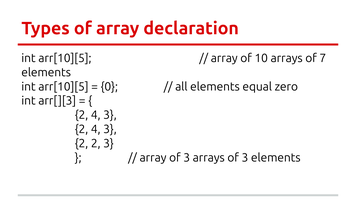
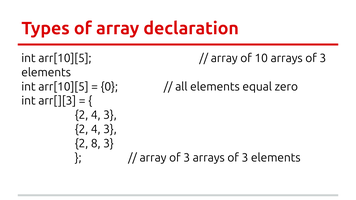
10 arrays of 7: 7 -> 3 (323, 58)
2 2: 2 -> 8 (96, 144)
